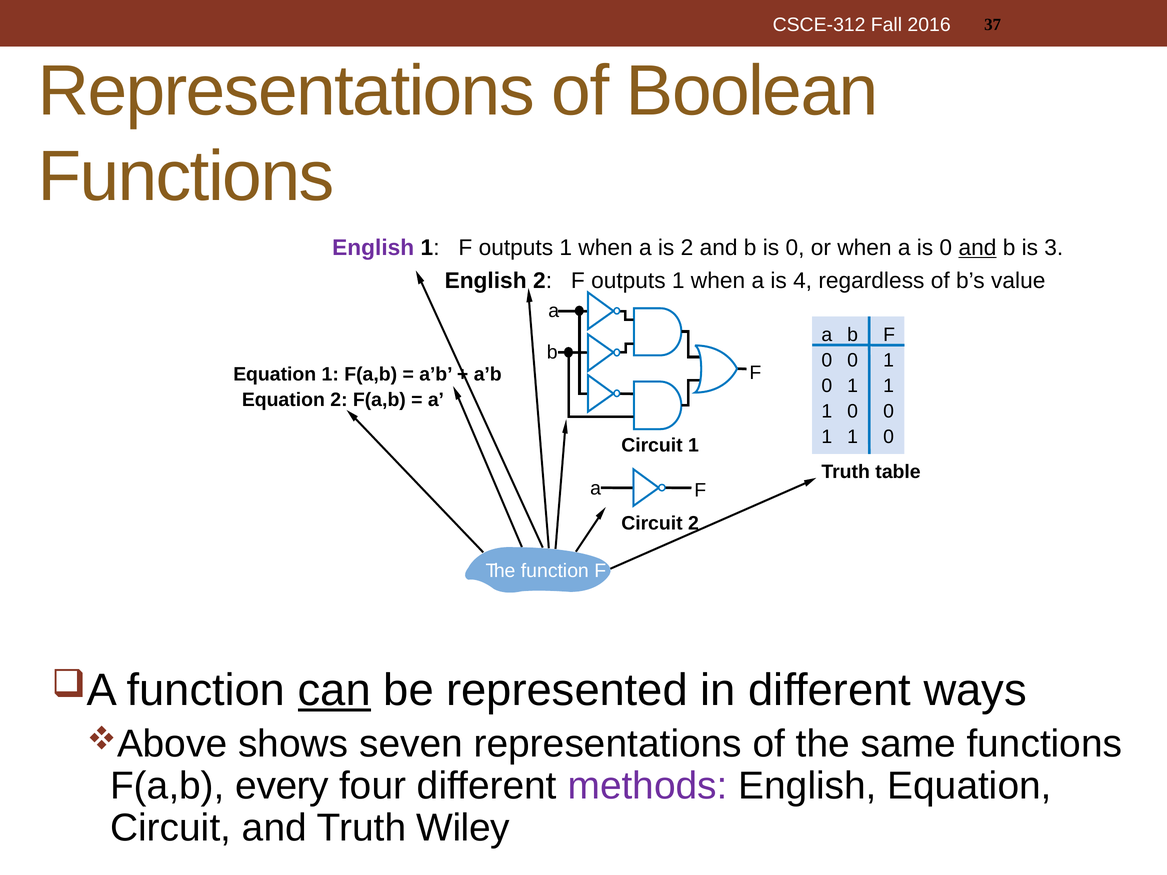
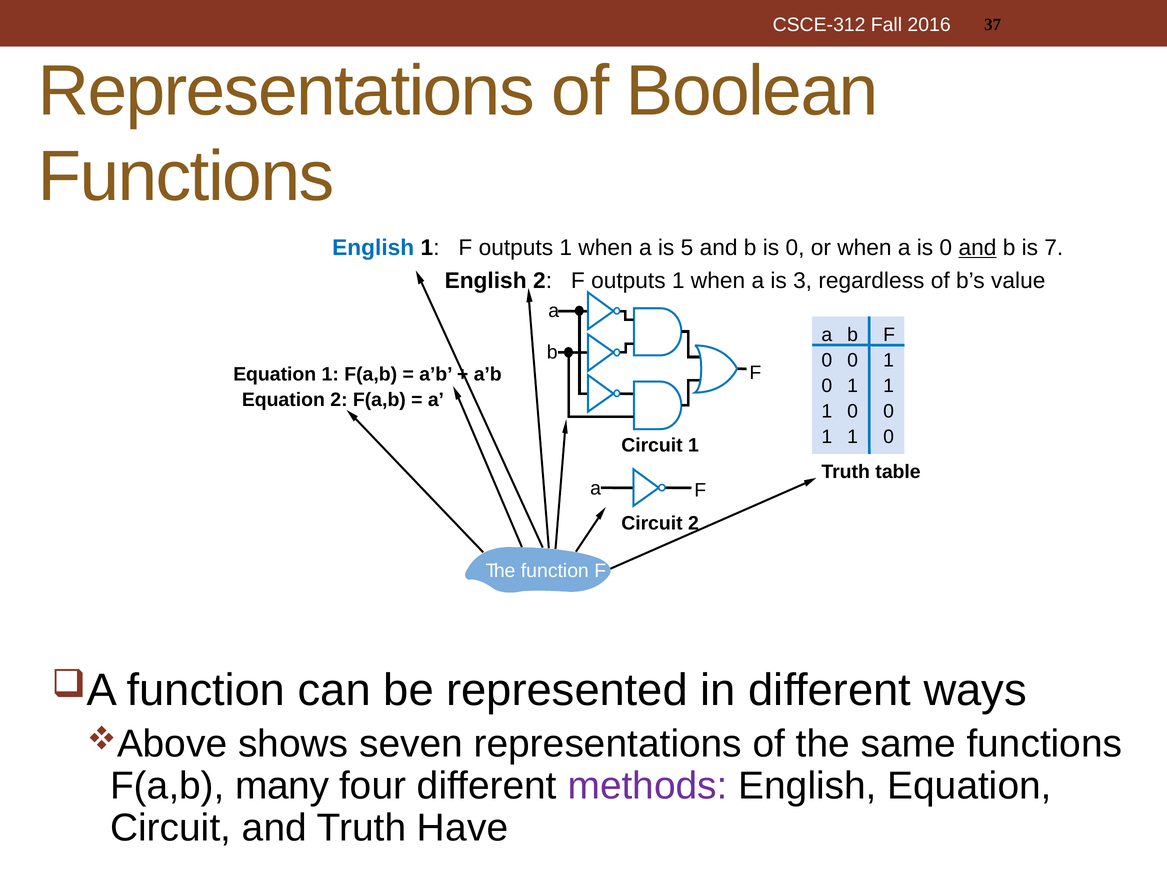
English colour: purple -> blue (373, 248)
is 2: 2 -> 5 (687, 248)
3: 3 -> 7 (1054, 248)
4: 4 -> 3 (803, 281)
can underline: present -> none (334, 691)
every: every -> many (282, 786)
Wiley: Wiley -> Have (463, 828)
